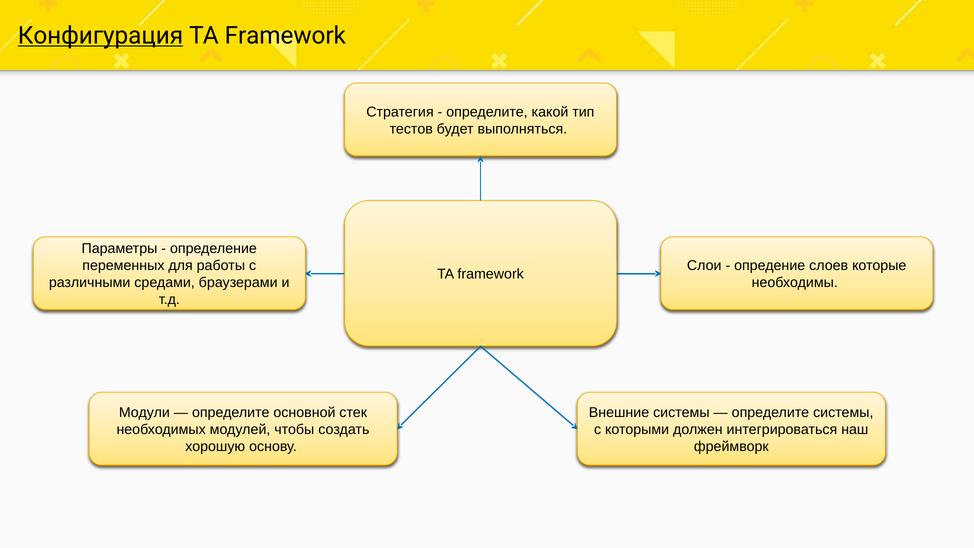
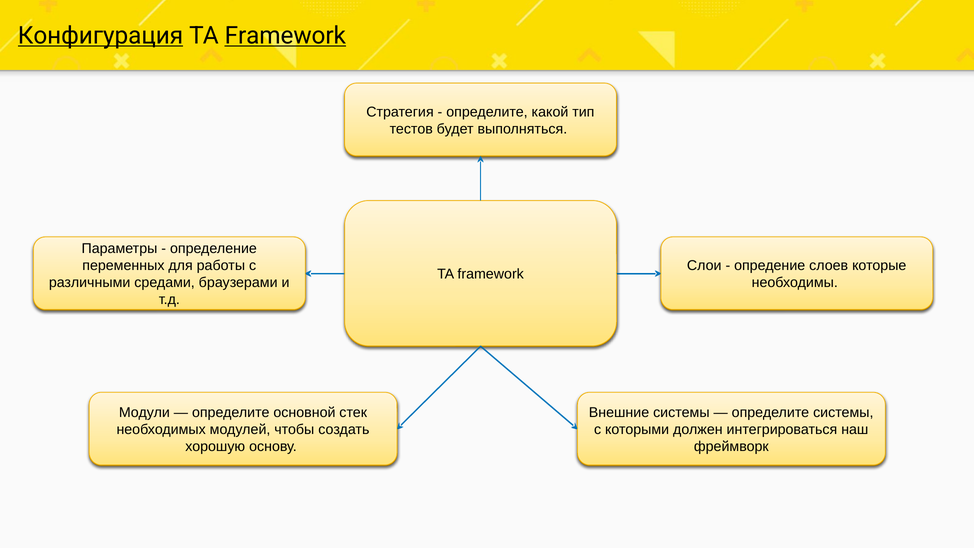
Framework underline: none -> present (285, 36)
